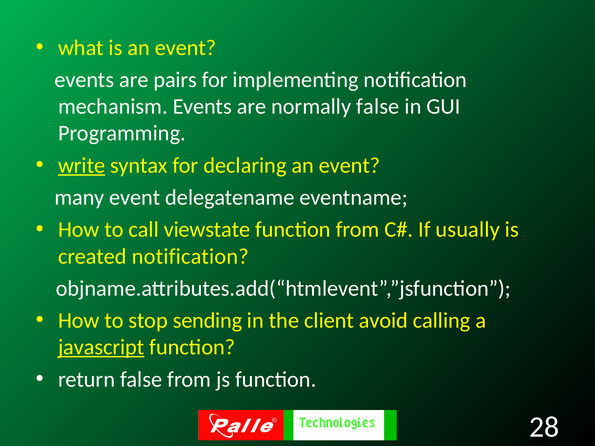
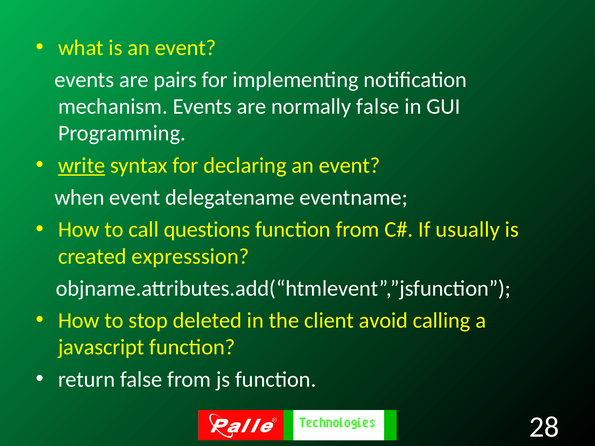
many: many -> when (79, 198)
viewstate: viewstate -> questions (207, 230)
created notification: notification -> expresssion (190, 256)
sending: sending -> deleted (207, 321)
javascript underline: present -> none (101, 347)
